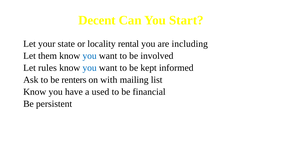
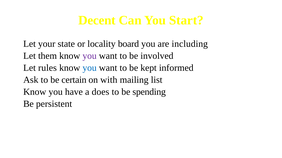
rental: rental -> board (128, 44)
you colour: blue -> purple (90, 56)
renters: renters -> certain (74, 80)
used: used -> does (100, 92)
financial: financial -> spending (149, 92)
